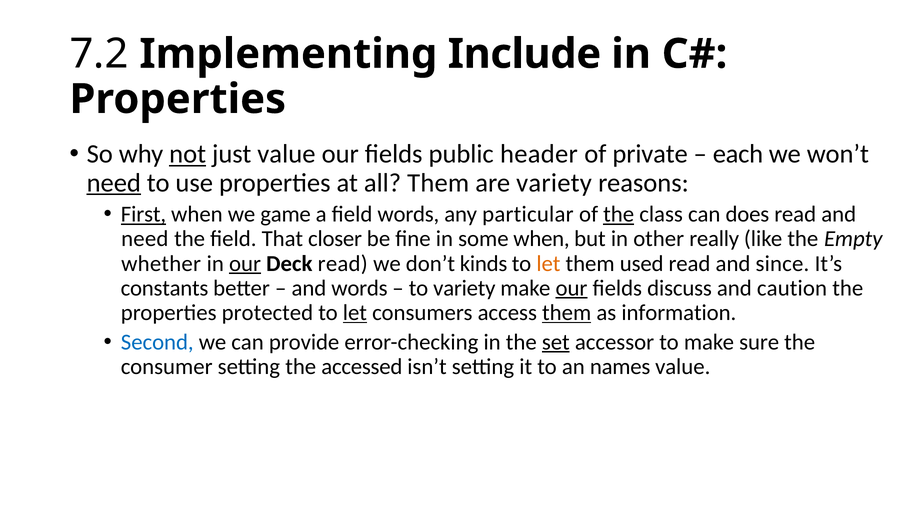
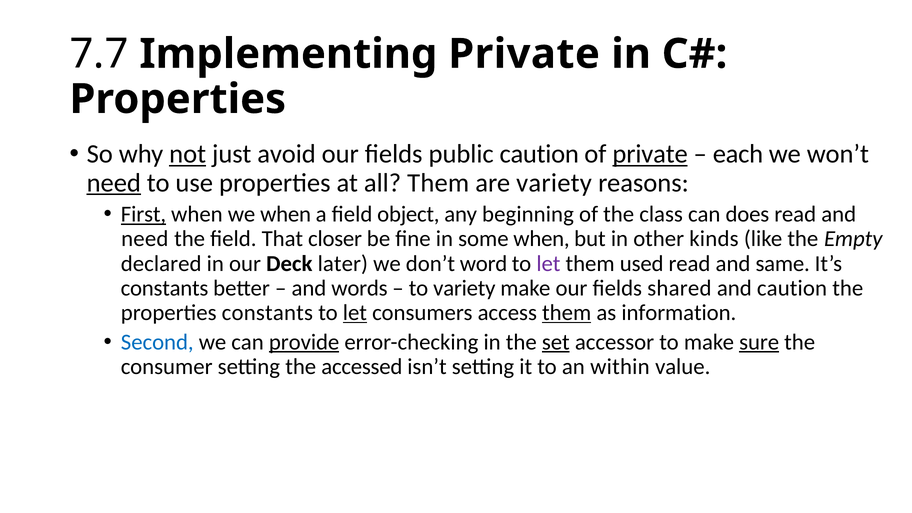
7.2: 7.2 -> 7.7 (99, 54)
Implementing Include: Include -> Private (524, 54)
just value: value -> avoid (287, 154)
public header: header -> caution (539, 154)
private underline: none -> present (650, 154)
we game: game -> when (286, 214)
field words: words -> object (408, 214)
particular: particular -> beginning (528, 214)
the underline: present -> none (619, 214)
really: really -> kinds (714, 239)
whether: whether -> declared (161, 263)
our underline: present -> none (245, 263)
Deck read: read -> later (343, 263)
kinds: kinds -> word (484, 263)
let colour: orange -> purple (548, 263)
since: since -> same (783, 263)
our underline: present -> none (571, 288)
discuss: discuss -> shared (679, 288)
properties protected: protected -> constants (267, 313)
provide underline: none -> present (304, 342)
sure underline: none -> present (759, 342)
names: names -> within (620, 367)
